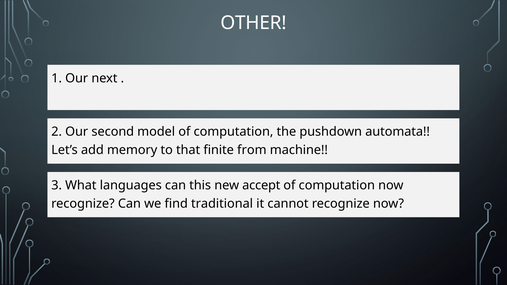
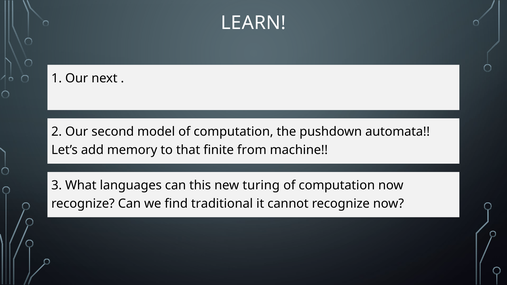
OTHER: OTHER -> LEARN (253, 23)
accept: accept -> turing (261, 186)
